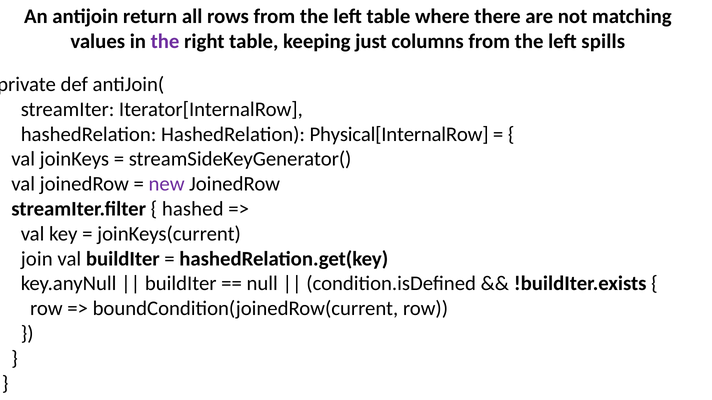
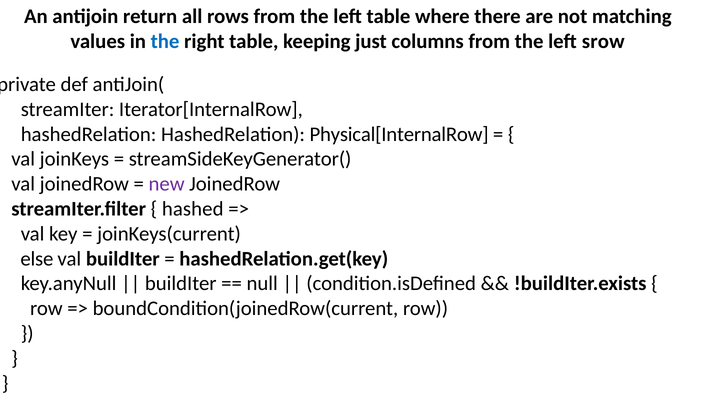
the colour: purple -> blue (165, 41)
spills: spills -> srow (603, 41)
join: join -> else (37, 259)
